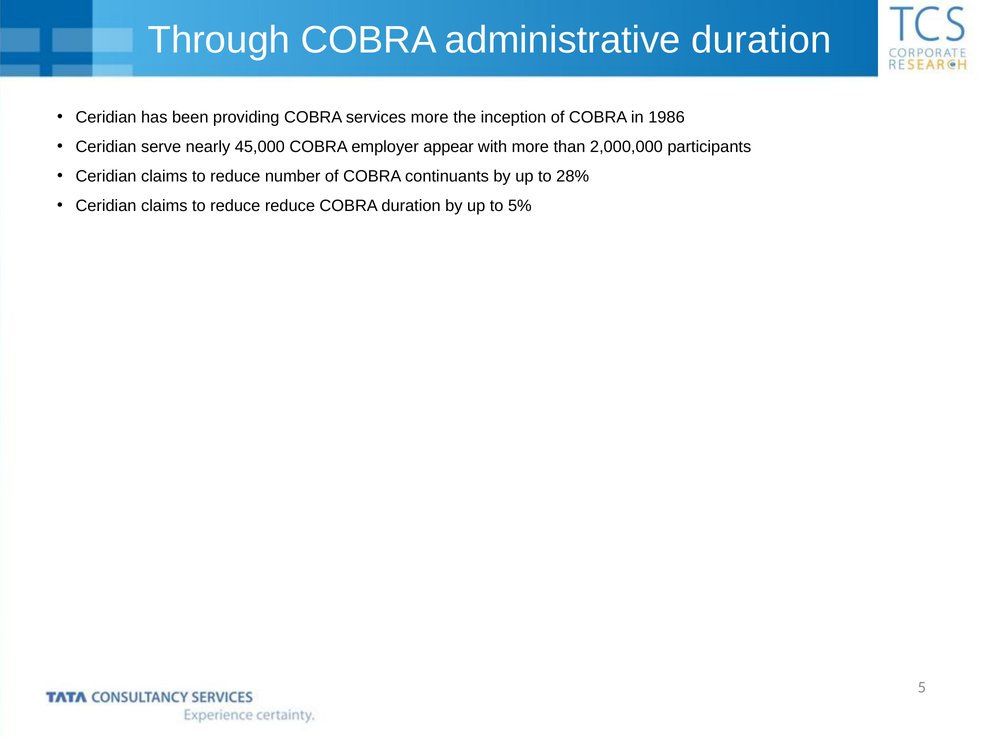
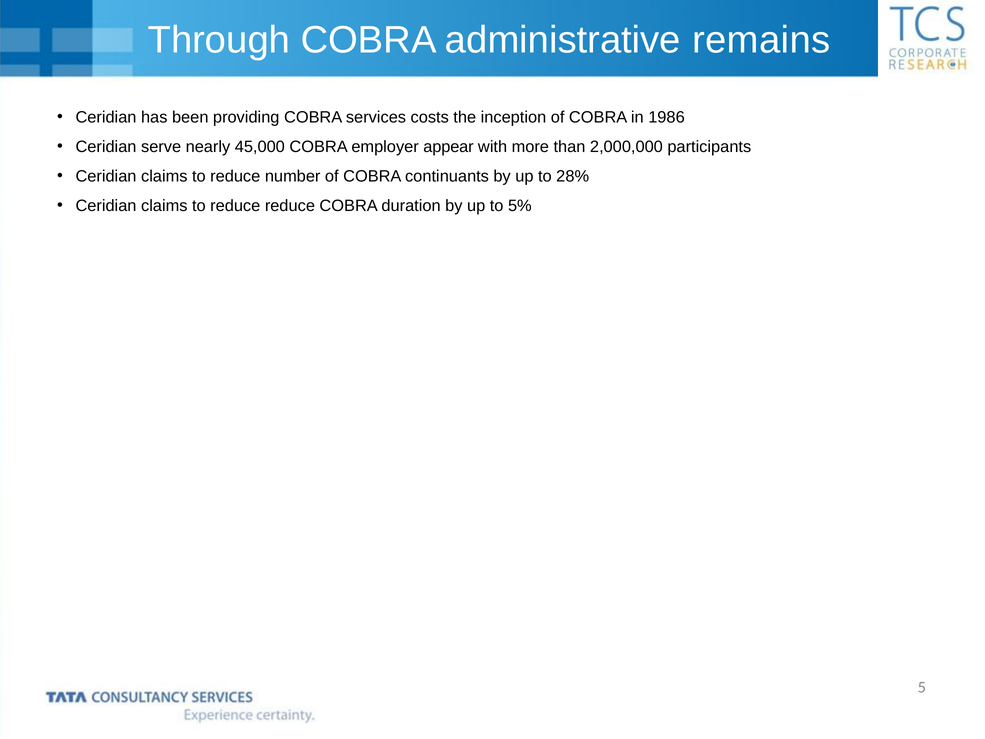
administrative duration: duration -> remains (761, 40)
services more: more -> costs (430, 117)
